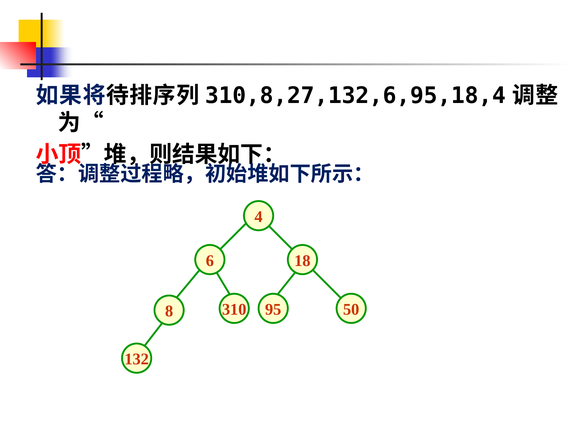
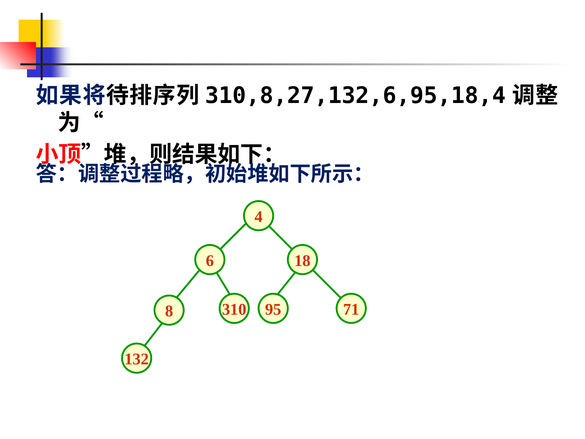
50: 50 -> 71 (351, 309)
